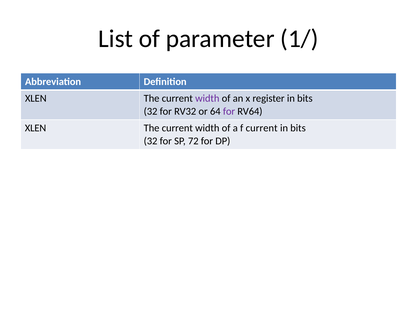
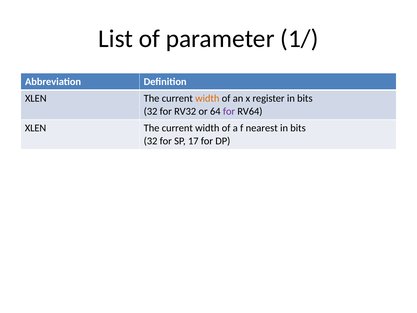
width colour: purple -> orange (207, 98)
f current: current -> nearest (262, 128)
72: 72 -> 17 (193, 141)
